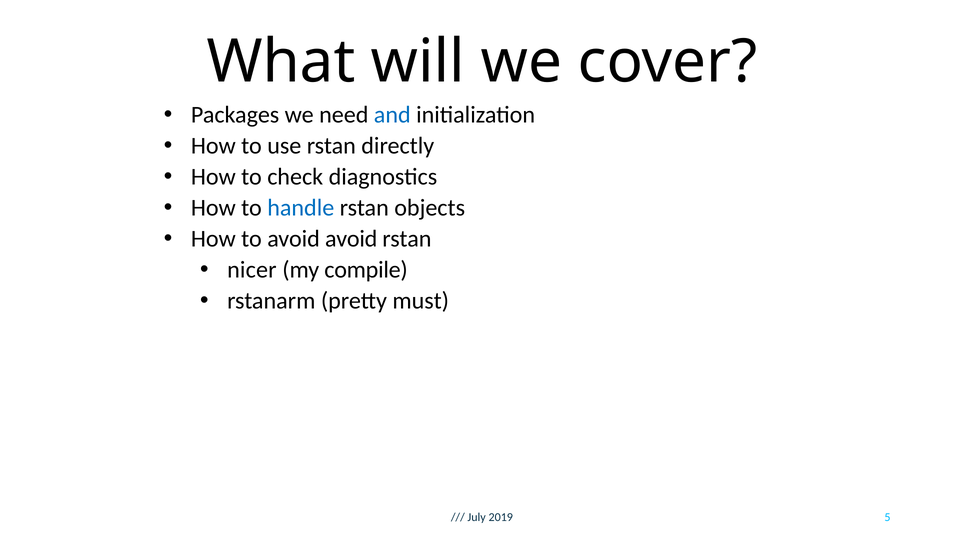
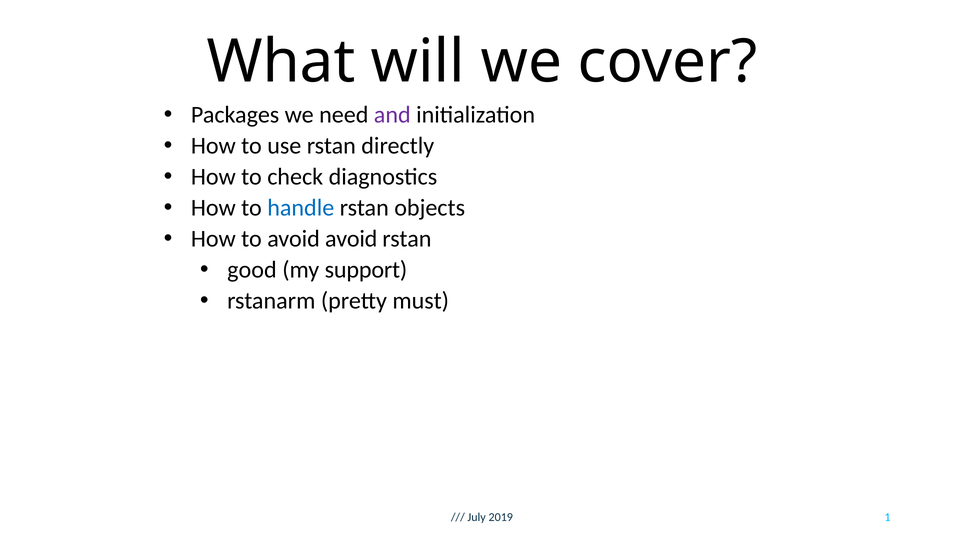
and colour: blue -> purple (392, 115)
nicer: nicer -> good (252, 270)
compile: compile -> support (366, 270)
5: 5 -> 1 (888, 518)
